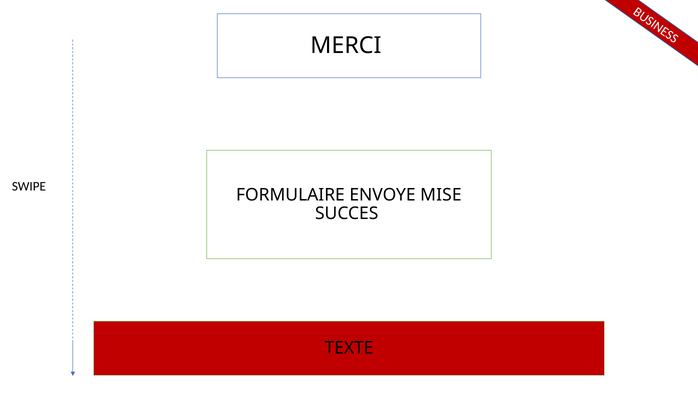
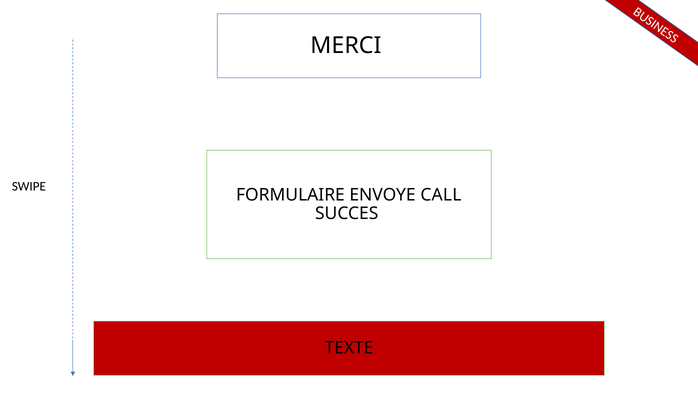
MISE: MISE -> CALL (441, 195)
